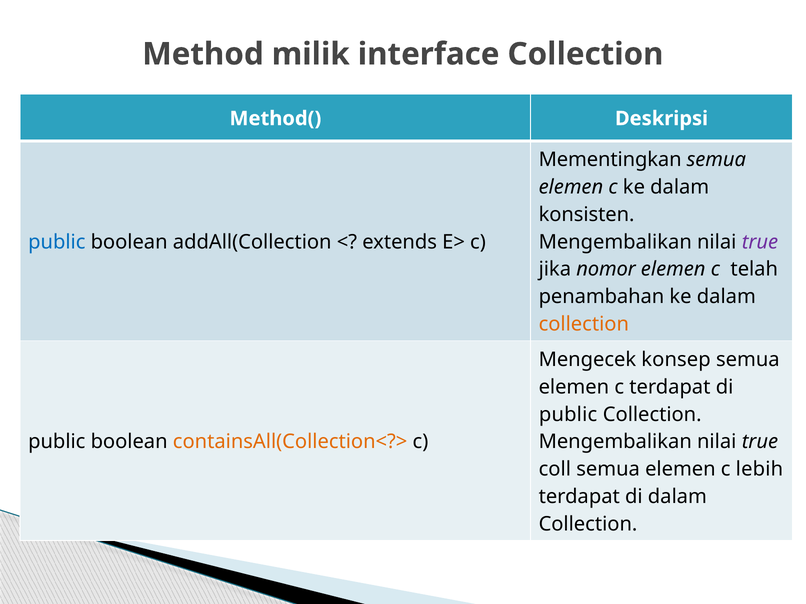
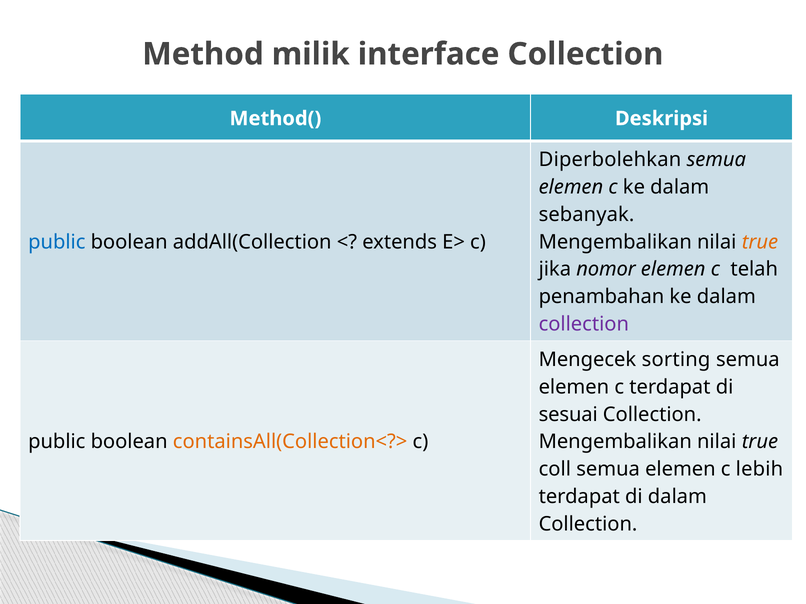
Mementingkan: Mementingkan -> Diperbolehkan (610, 160)
konsisten: konsisten -> sebanyak (586, 215)
true colour: purple -> orange (760, 242)
collection colour: orange -> purple (584, 324)
konsep: konsep -> sorting (676, 360)
public: public -> sesuai (568, 415)
